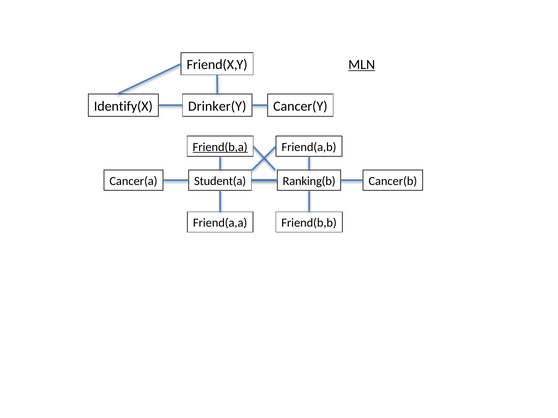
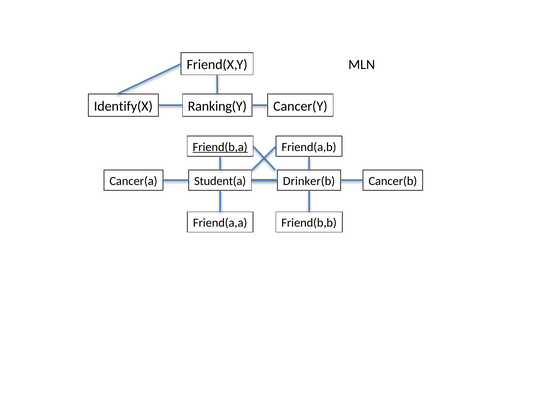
MLN underline: present -> none (362, 65)
Drinker(Y: Drinker(Y -> Ranking(Y (217, 106)
Ranking(b: Ranking(b -> Drinker(b (309, 181)
